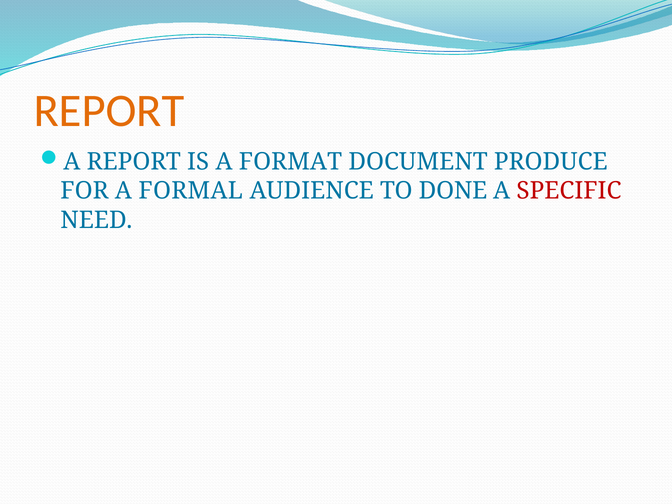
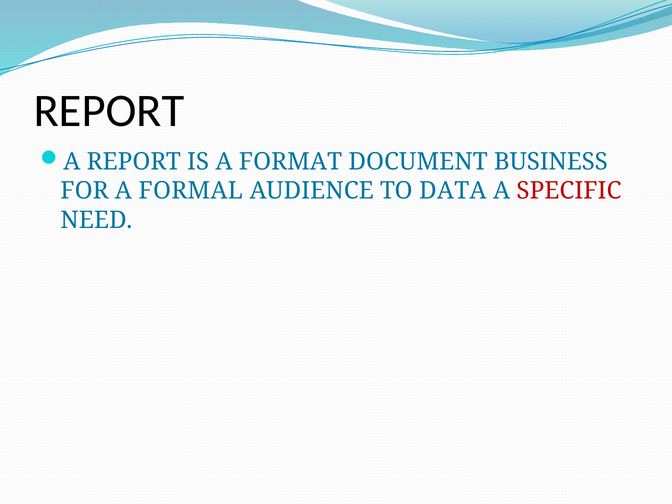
REPORT colour: orange -> black (109, 111)
PRODUCE: PRODUCE -> BUSINESS (551, 162)
DONE: DONE -> DATA (453, 191)
